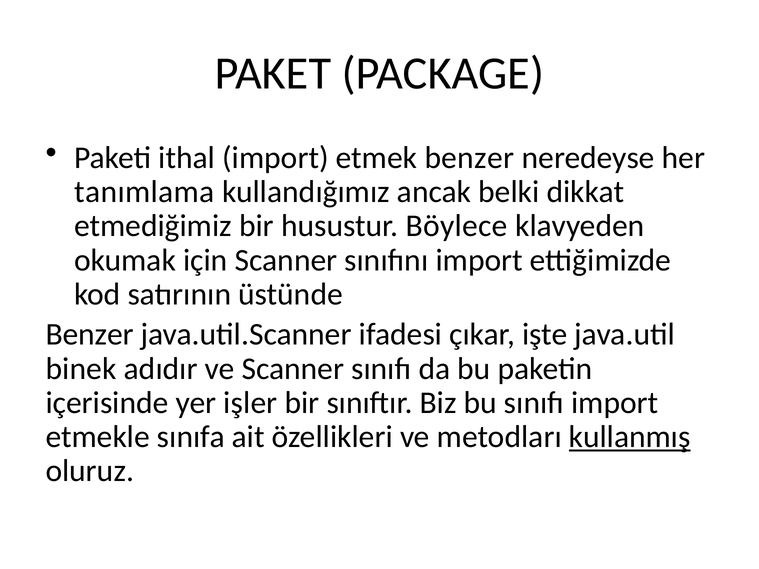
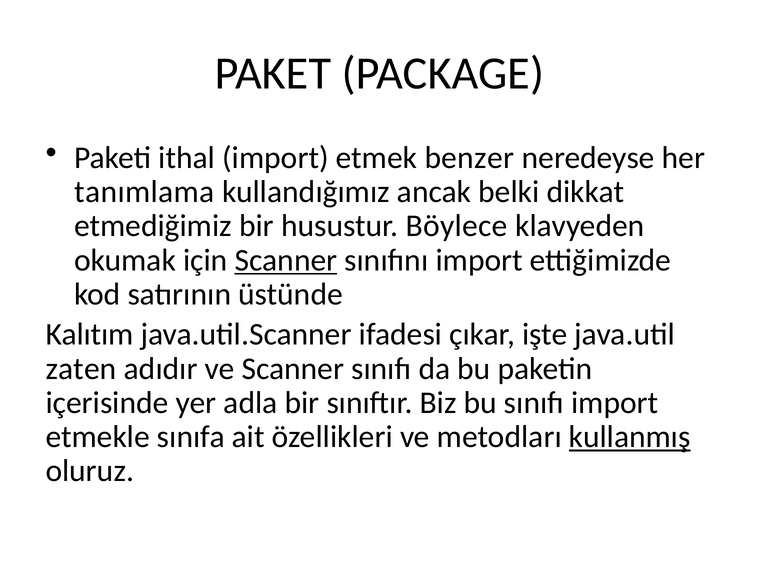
Scanner underline: none -> present (286, 260)
Benzer: Benzer -> Kalıtım (90, 335)
binek: binek -> zaten (81, 369)
işler: işler -> adla (250, 403)
